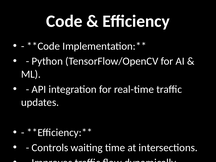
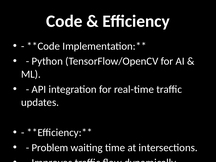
Controls: Controls -> Problem (50, 148)
